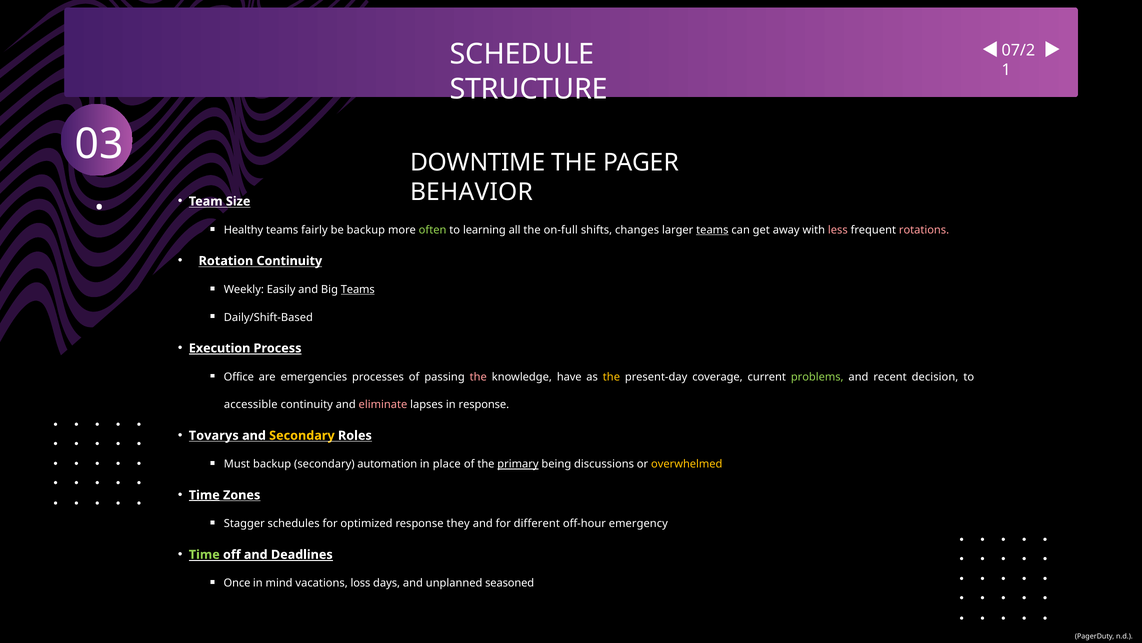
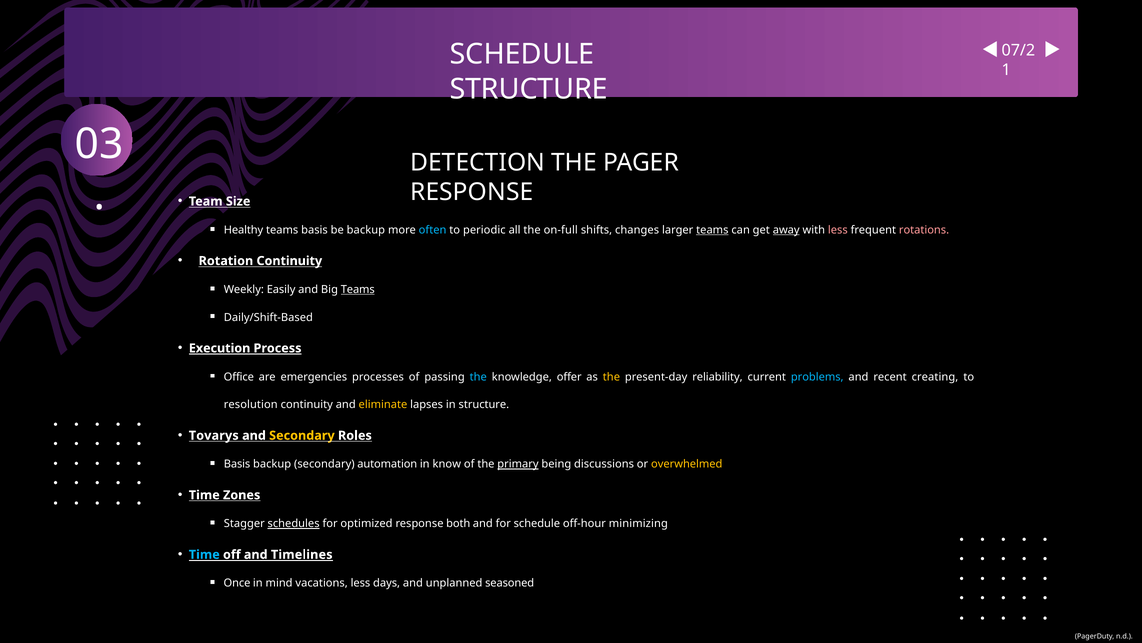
DOWNTIME: DOWNTIME -> DETECTION (478, 162)
BEHAVIOR: BEHAVIOR -> RESPONSE (472, 192)
teams fairly: fairly -> basis (314, 230)
often colour: light green -> light blue (433, 230)
learning: learning -> periodic (484, 230)
away underline: none -> present (786, 230)
the colour: pink -> light blue (478, 377)
have: have -> offer (569, 377)
coverage: coverage -> reliability (717, 377)
problems colour: light green -> light blue (817, 377)
decision: decision -> creating (935, 377)
accessible: accessible -> resolution (251, 404)
eliminate colour: pink -> yellow (383, 404)
in response: response -> structure (484, 404)
Must: Must -> Basis (237, 464)
place: place -> know (447, 464)
Time underline: present -> none (204, 495)
schedules underline: none -> present (294, 523)
they: they -> both (458, 523)
for different: different -> schedule (537, 523)
emergency: emergency -> minimizing (638, 523)
Time colour: light green -> light blue (204, 554)
Deadlines: Deadlines -> Timelines (302, 554)
vacations loss: loss -> less (360, 583)
